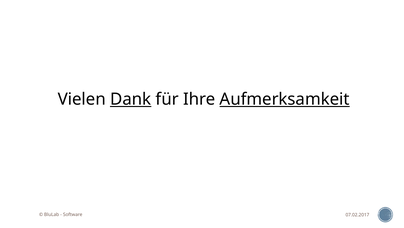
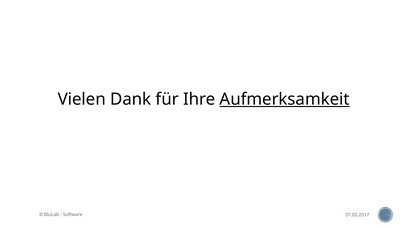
Dank underline: present -> none (131, 99)
